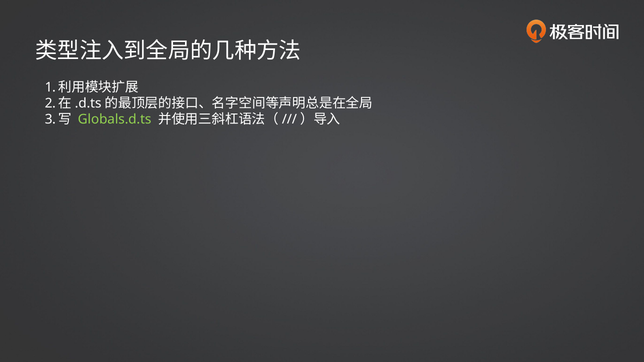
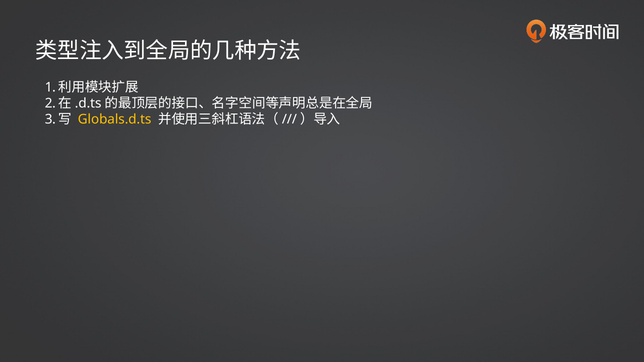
Globals.d.ts colour: light green -> yellow (115, 119)
